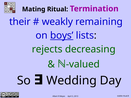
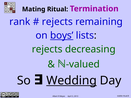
their: their -> rank (20, 22)
weakly: weakly -> rejects (57, 22)
Wedding underline: none -> present (72, 81)
